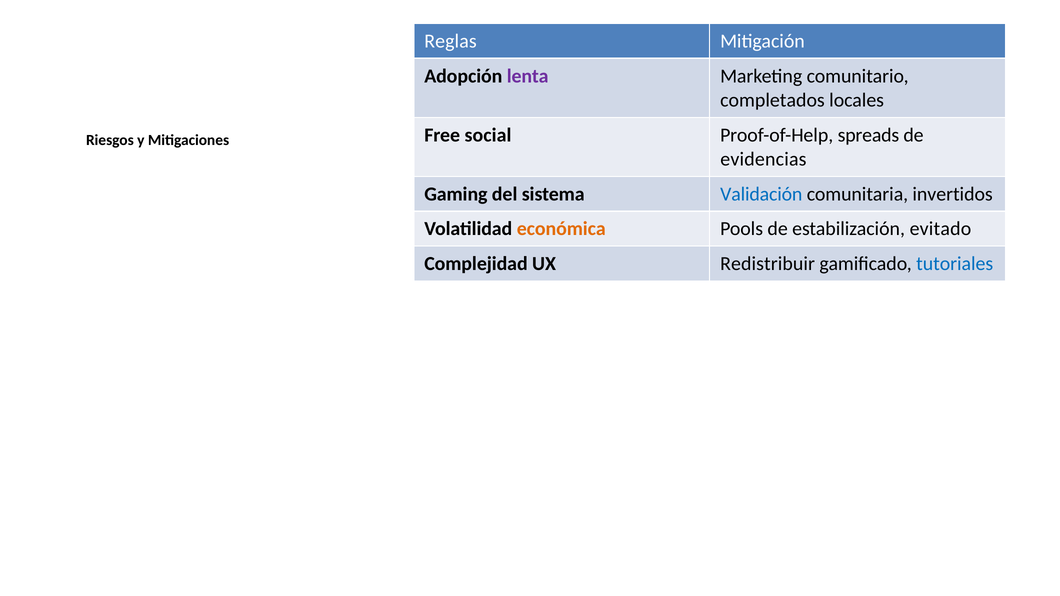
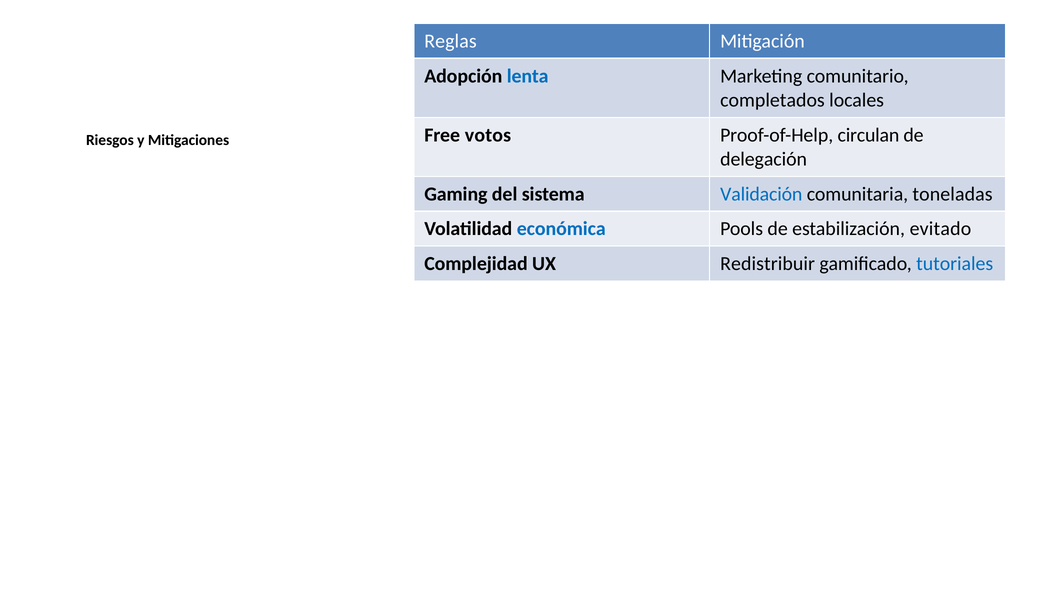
lenta colour: purple -> blue (528, 76)
social: social -> votos (488, 135)
spreads: spreads -> circulan (868, 135)
evidencias: evidencias -> delegación (764, 159)
invertidos: invertidos -> toneladas (953, 194)
económica colour: orange -> blue (561, 229)
